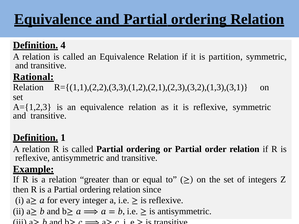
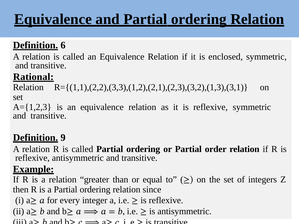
4: 4 -> 6 (63, 45)
partition: partition -> enclosed (226, 57)
1: 1 -> 9 (63, 138)
